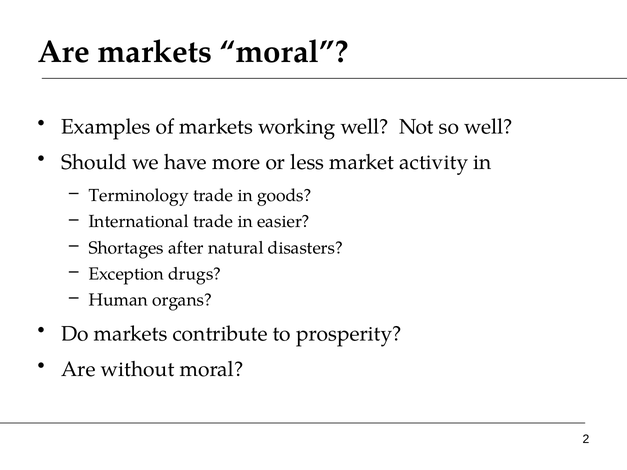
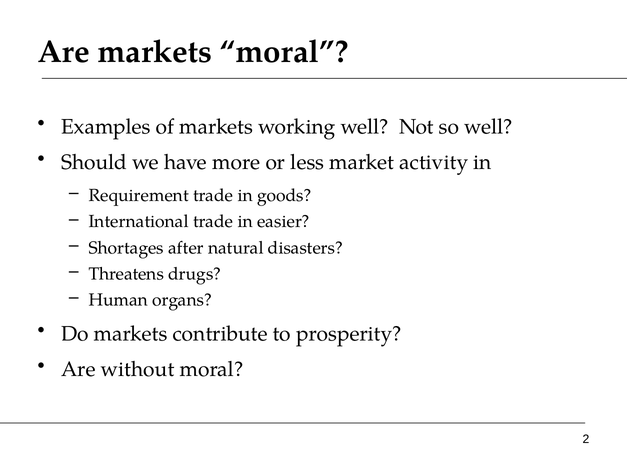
Terminology: Terminology -> Requirement (139, 196)
Exception: Exception -> Threatens (126, 274)
